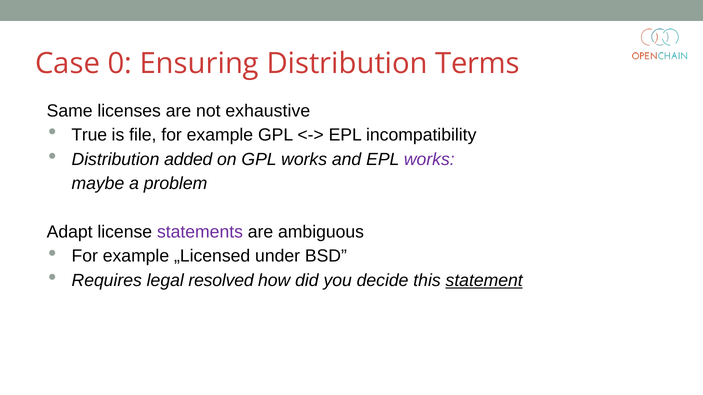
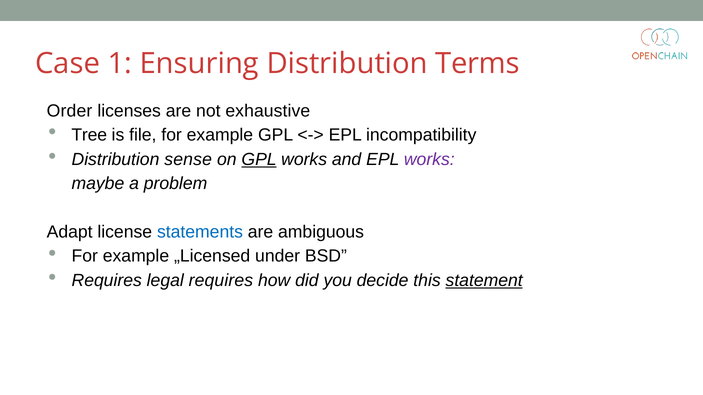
0: 0 -> 1 (120, 63)
Same: Same -> Order (70, 111)
True: True -> Tree (89, 135)
added: added -> sense (188, 159)
GPL underline: none -> present (259, 159)
statements colour: purple -> blue (200, 232)
legal resolved: resolved -> requires (221, 281)
